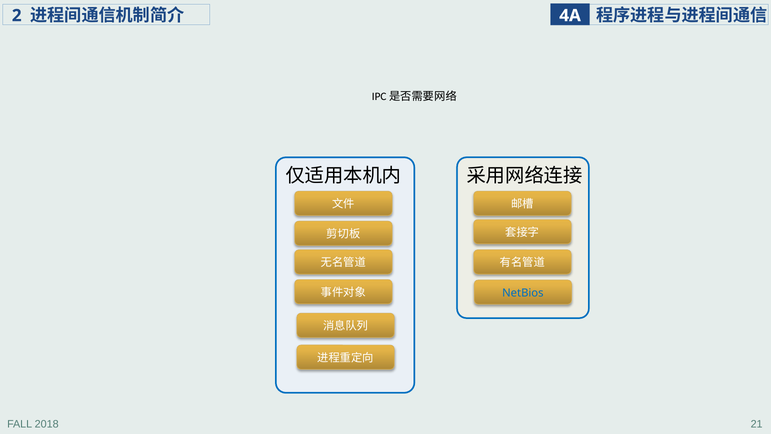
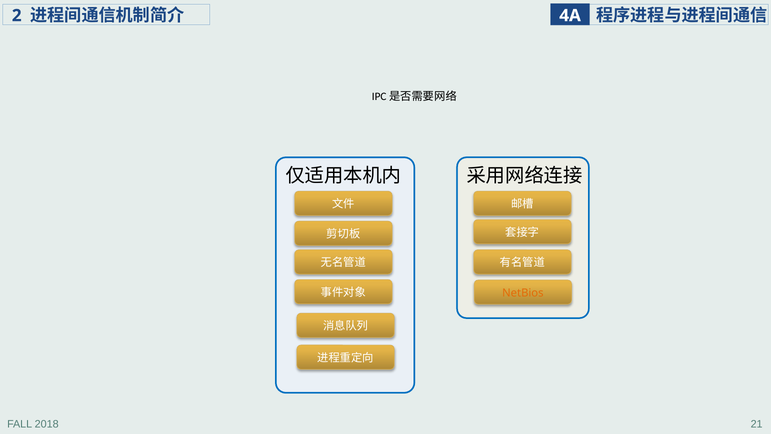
NetBios colour: blue -> orange (523, 293)
